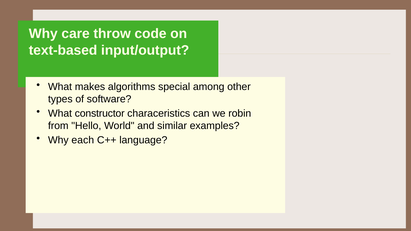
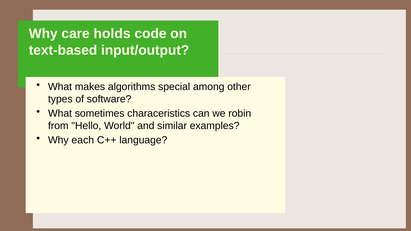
throw: throw -> holds (112, 34)
constructor: constructor -> sometimes (100, 113)
